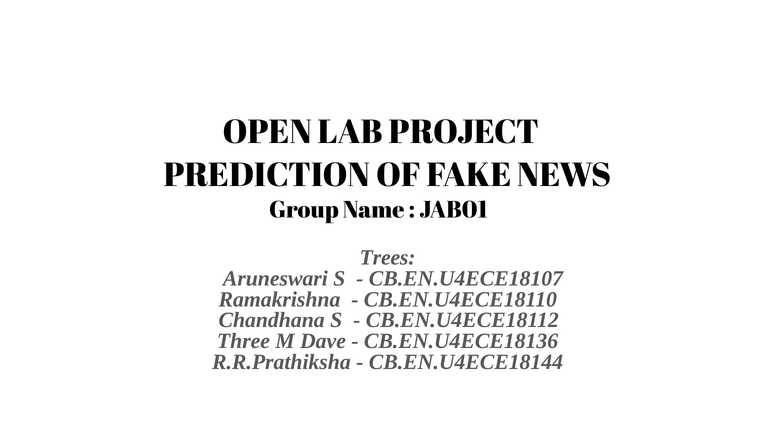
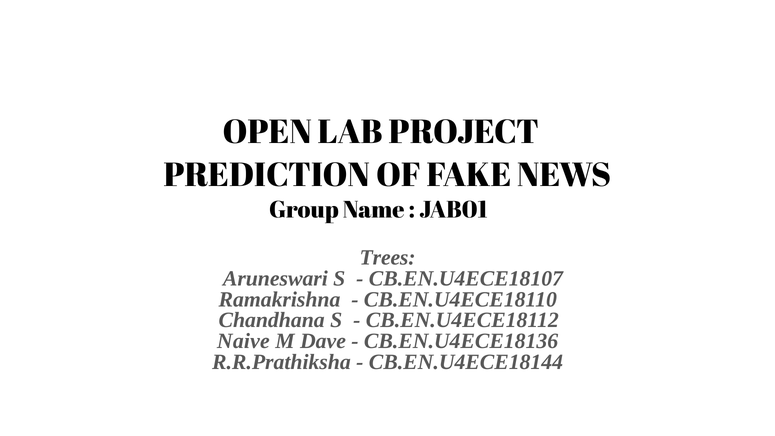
Three: Three -> Naive (243, 341)
